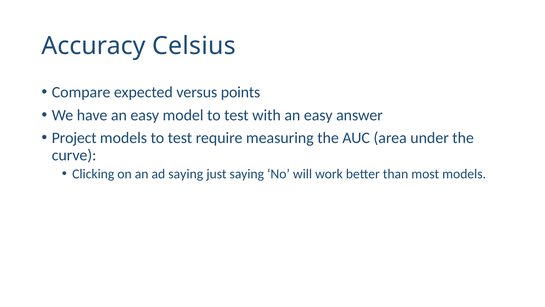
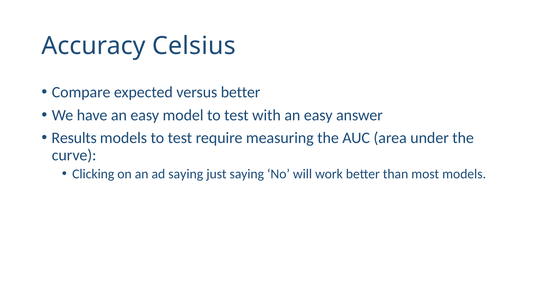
versus points: points -> better (241, 92)
Project: Project -> Results (74, 138)
